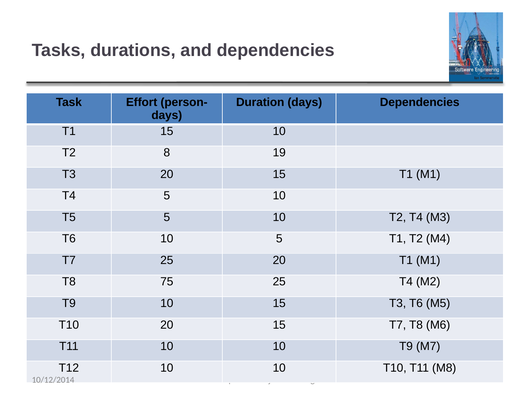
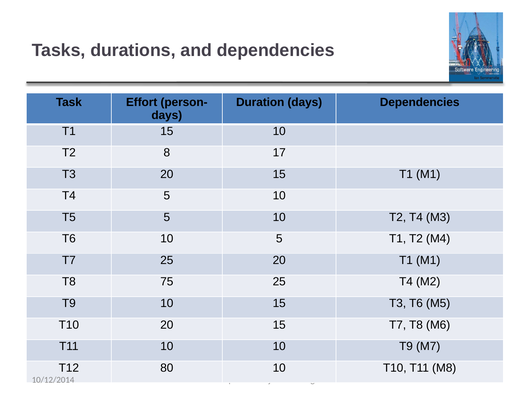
19: 19 -> 17 (279, 152)
T12 10: 10 -> 80 (167, 367)
